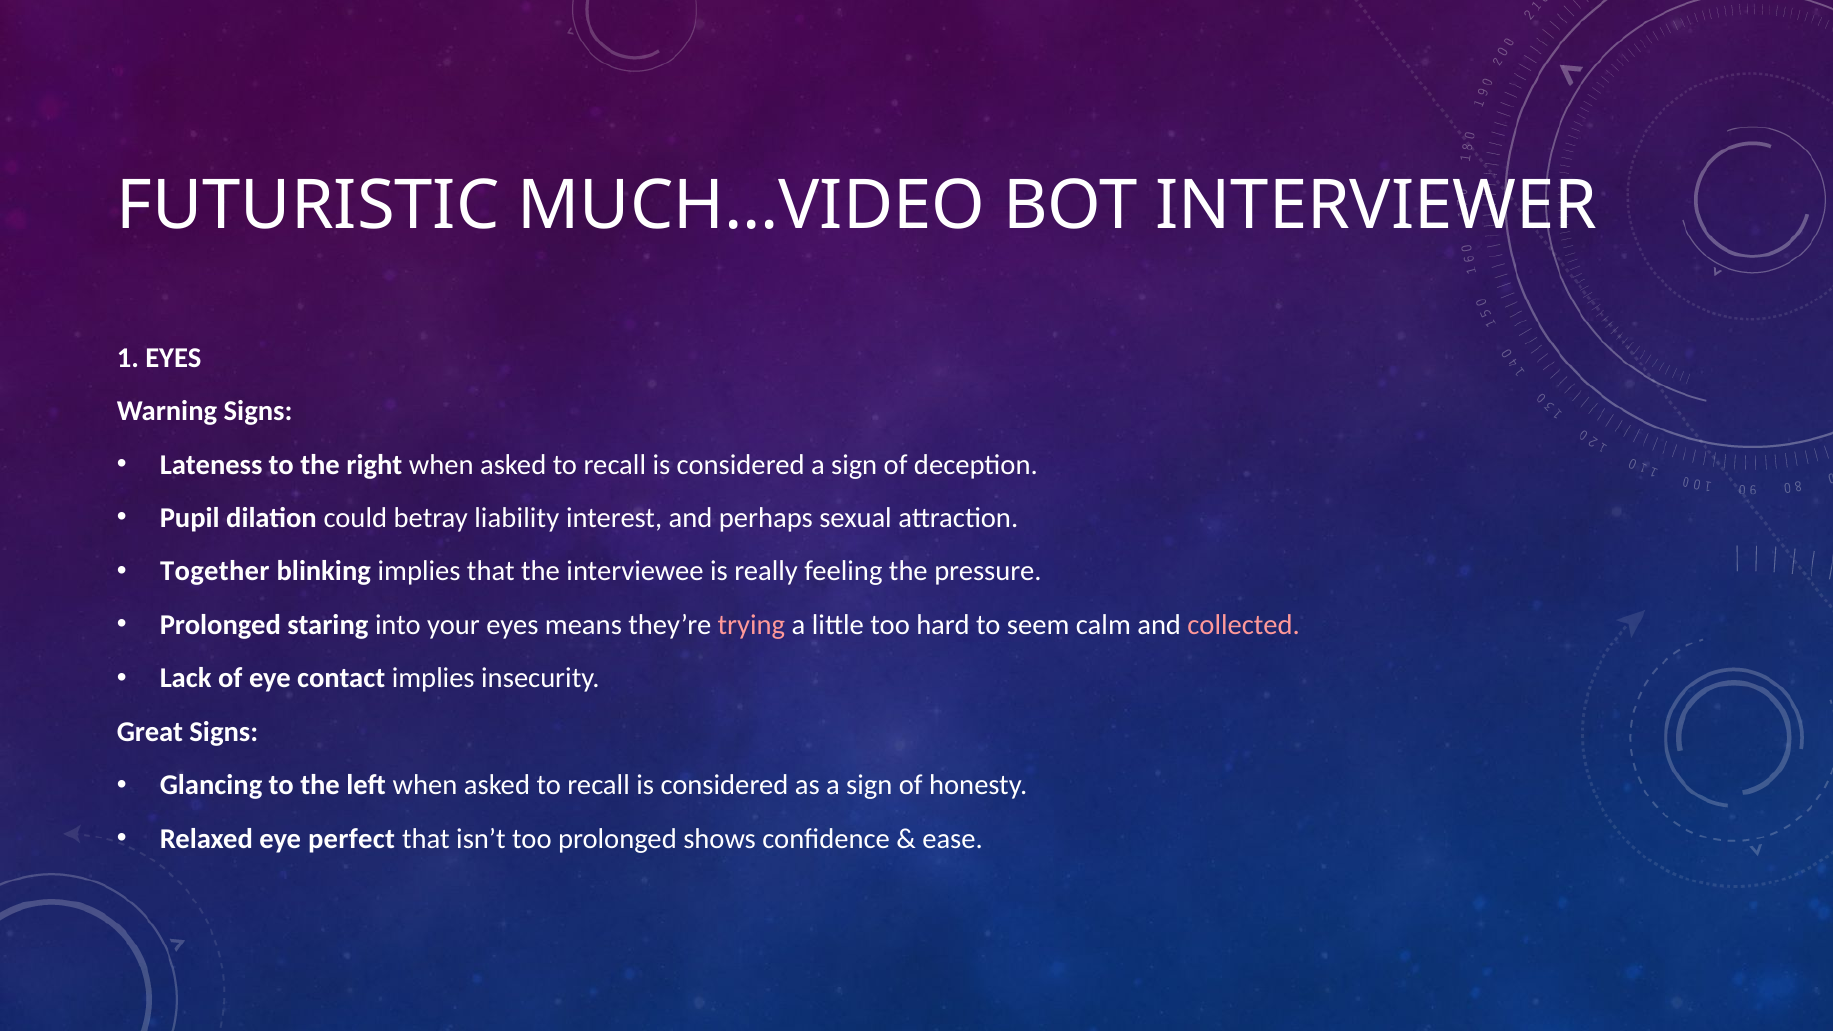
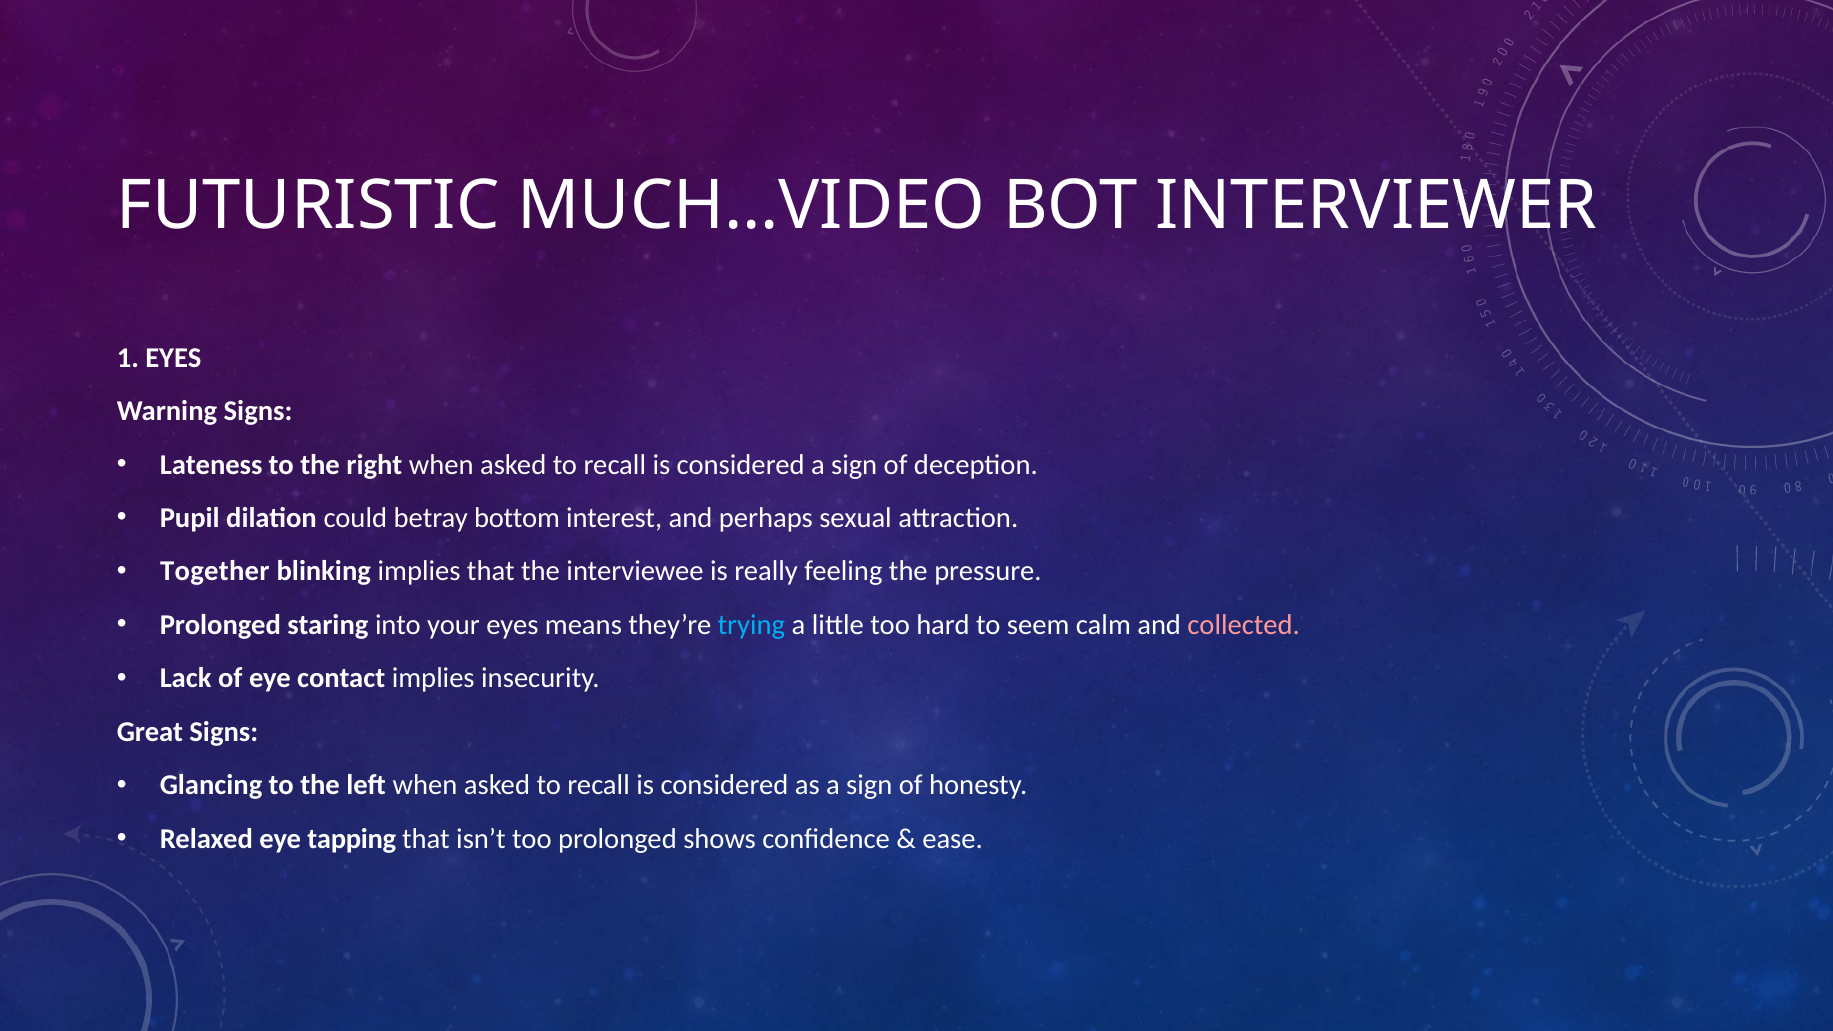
liability: liability -> bottom (517, 518)
trying colour: pink -> light blue (751, 625)
perfect: perfect -> tapping (352, 839)
